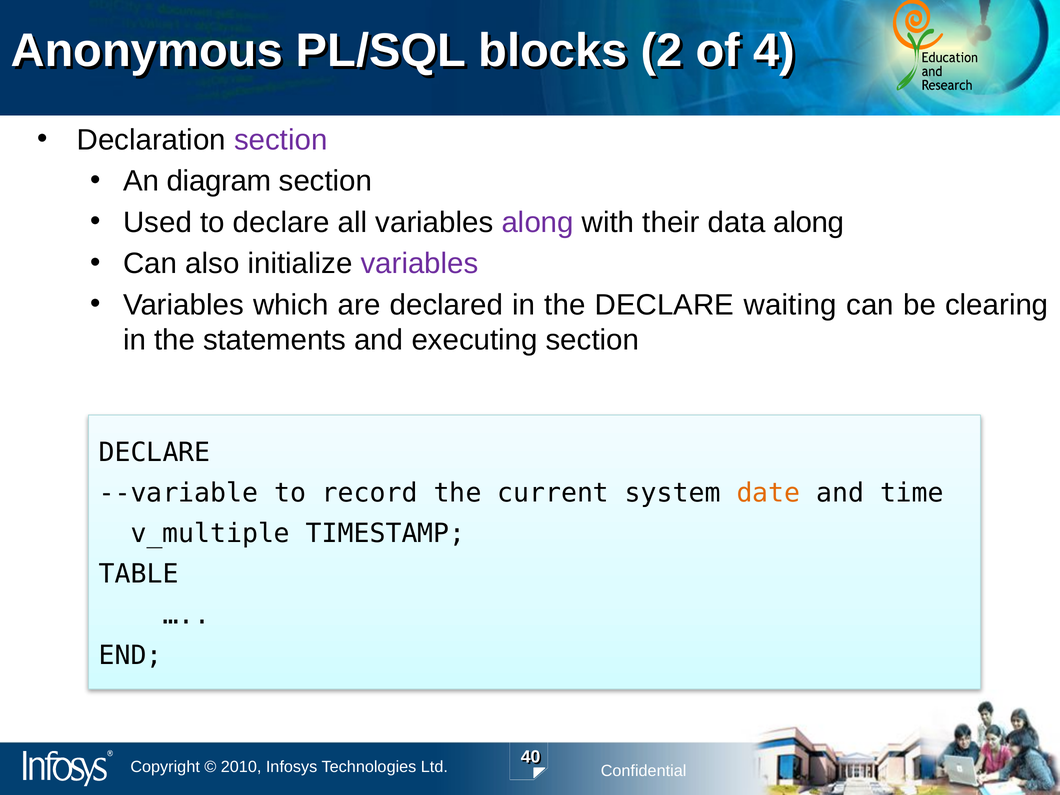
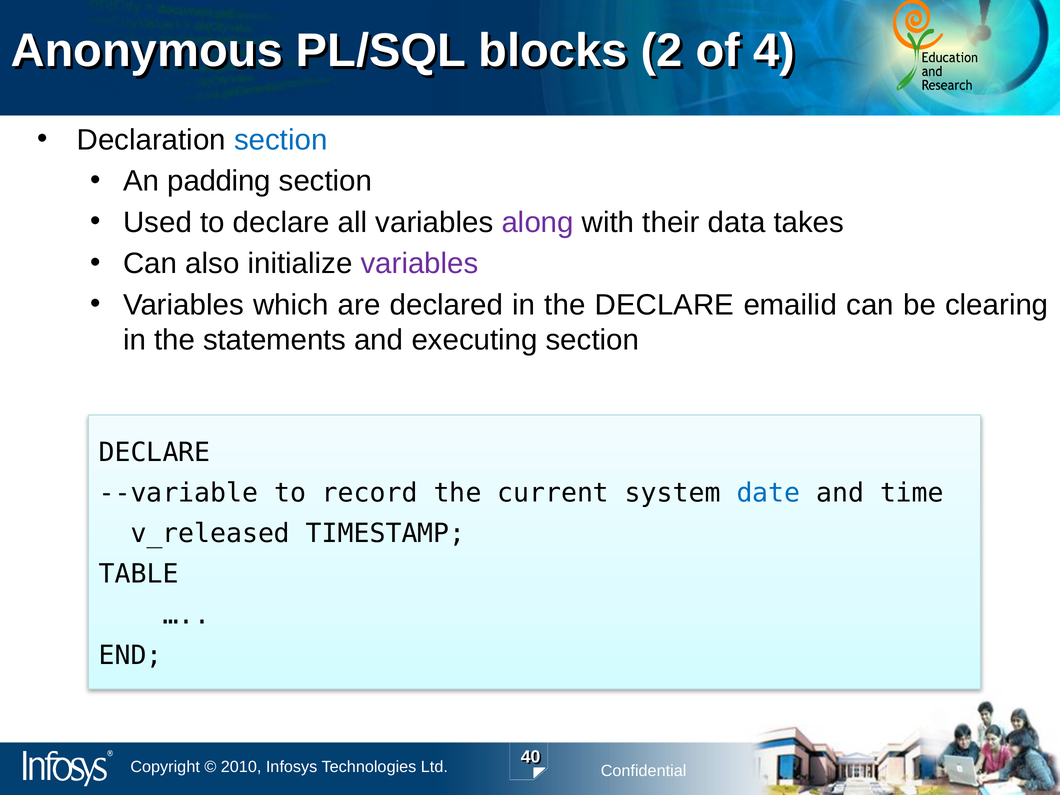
section colour: purple -> blue (281, 140)
diagram: diagram -> padding (219, 181)
data along: along -> takes (809, 222)
waiting: waiting -> emailid (790, 305)
date colour: orange -> blue (768, 493)
v_multiple: v_multiple -> v_released (210, 534)
